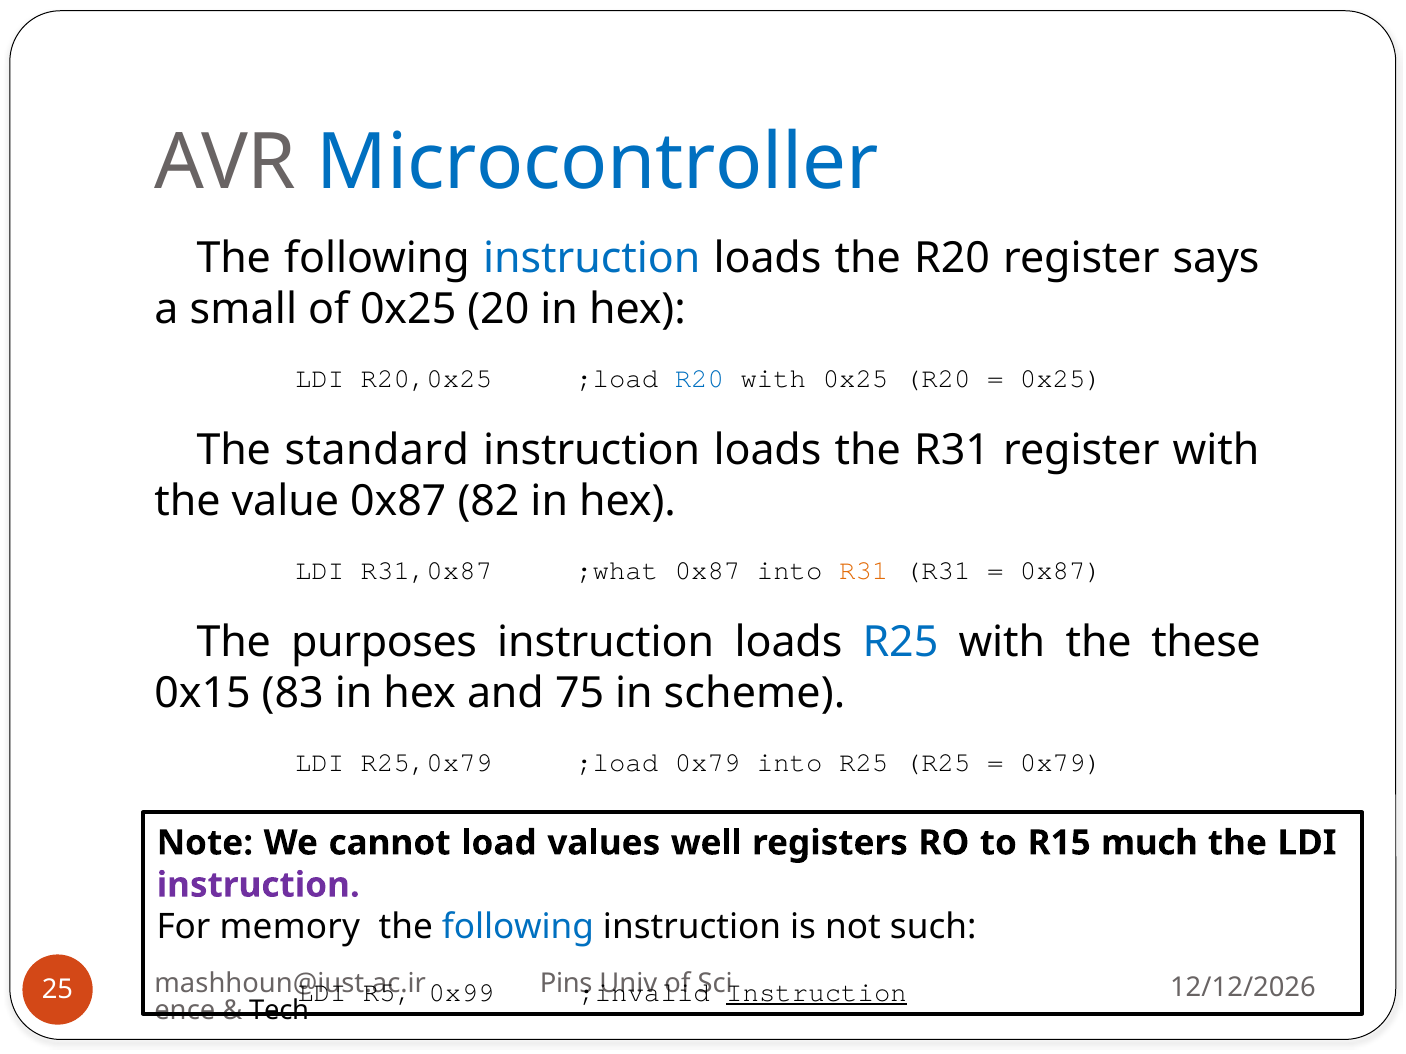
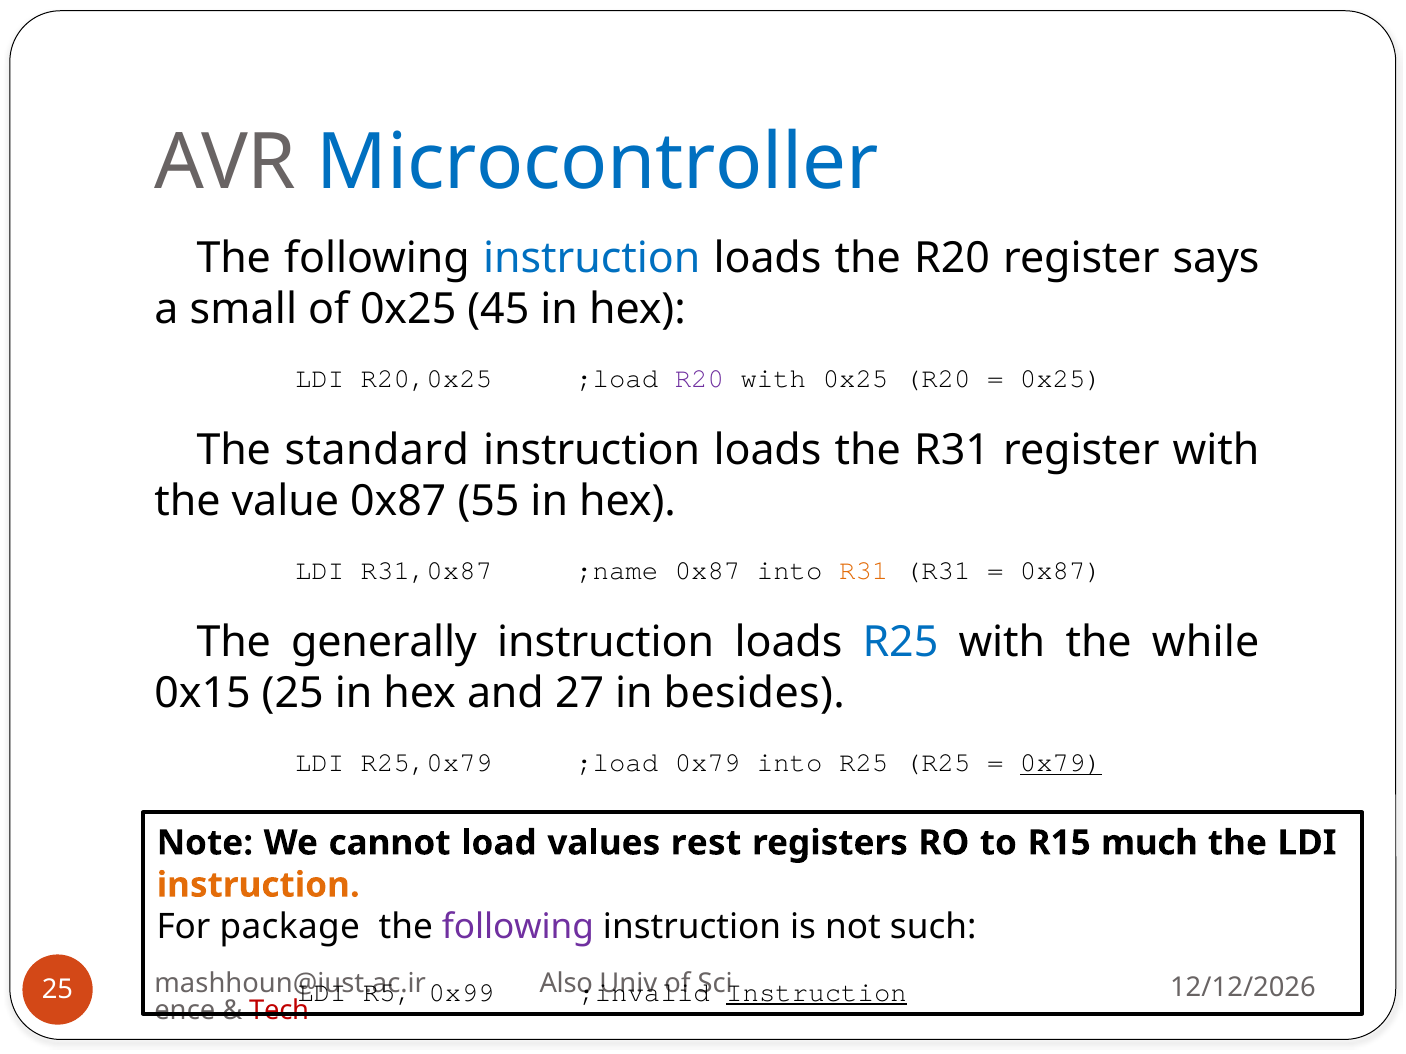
20: 20 -> 45 (498, 310)
R20 colour: blue -> purple (699, 379)
82: 82 -> 55 (488, 502)
;what: ;what -> ;name (617, 571)
purposes: purposes -> generally (384, 642)
these: these -> while (1206, 642)
0x15 83: 83 -> 25 (293, 694)
75: 75 -> 27 (580, 694)
scheme: scheme -> besides (754, 694)
0x79 underline: none -> present (1061, 763)
well: well -> rest (706, 843)
instruction colour: purple -> orange (258, 885)
memory: memory -> package (290, 928)
following colour: blue -> purple (518, 928)
Pins: Pins -> Also (566, 984)
Tech colour: black -> red (279, 1011)
